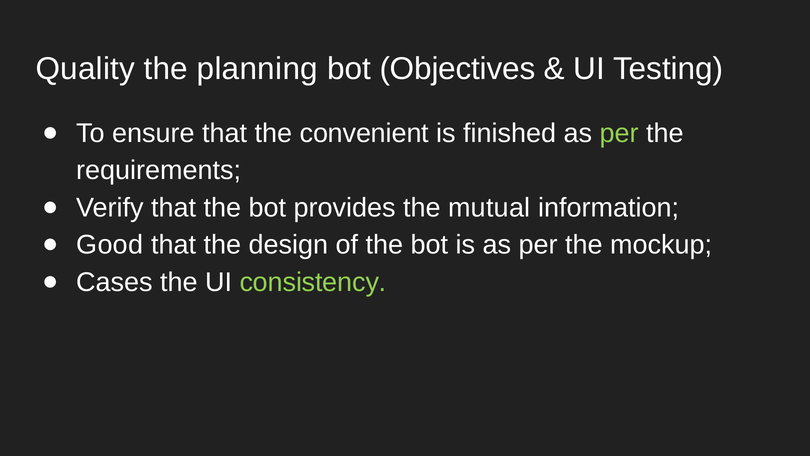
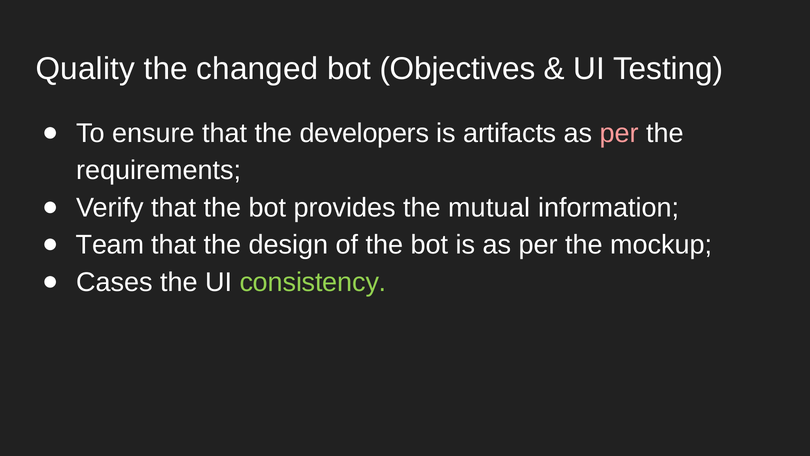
planning: planning -> changed (257, 69)
convenient: convenient -> developers (364, 133)
finished: finished -> artifacts (510, 133)
per colour: light green -> pink (619, 133)
Good: Good -> Team (110, 245)
